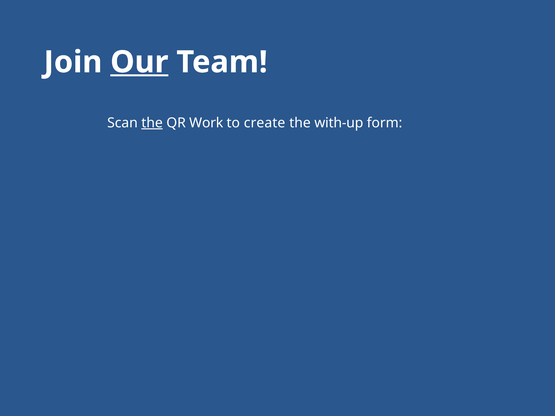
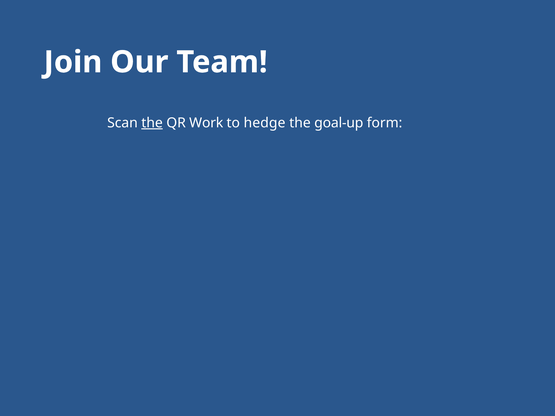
Our underline: present -> none (139, 62)
create: create -> hedge (265, 123)
with-up: with-up -> goal-up (339, 123)
